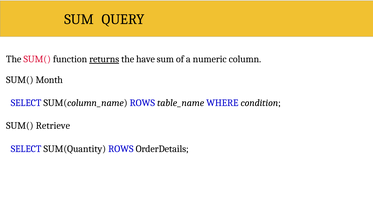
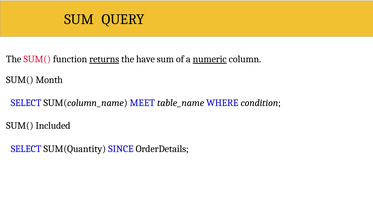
numeric underline: none -> present (210, 59)
SUM(column_name ROWS: ROWS -> MEET (142, 103)
Retrieve: Retrieve -> Included (53, 125)
SUM(Quantity ROWS: ROWS -> SINCE (121, 149)
